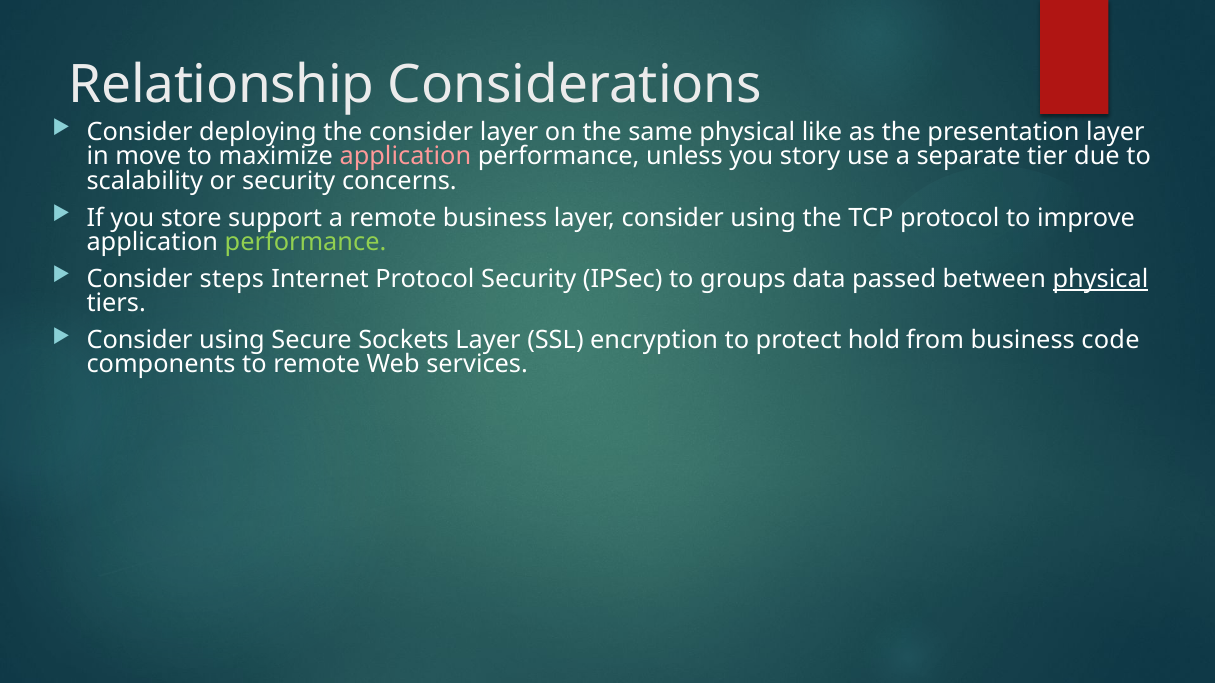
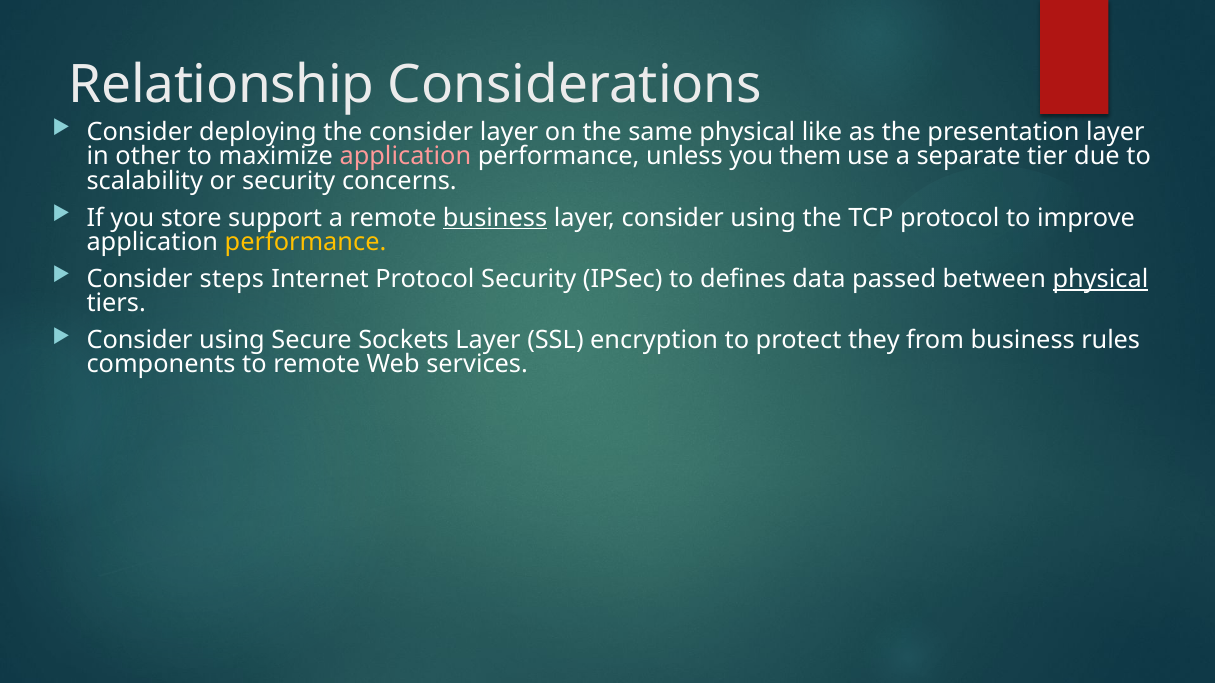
move: move -> other (148, 157)
story: story -> them (810, 157)
business underline: none -> present (495, 218)
performance colour: light green -> yellow (306, 242)
groups: groups -> defines (743, 279)
hold: hold -> they (874, 341)
code: code -> rules (1111, 341)
